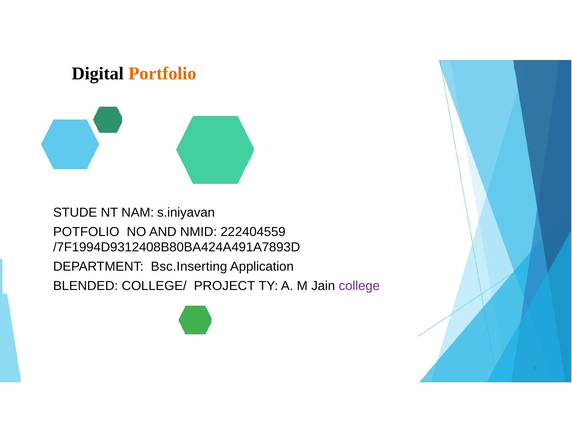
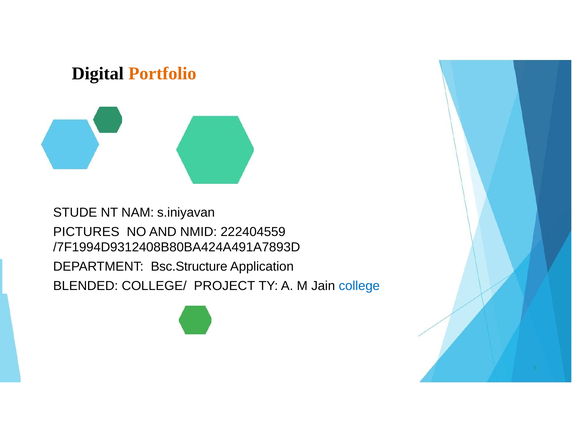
POTFOLIO: POTFOLIO -> PICTURES (86, 232)
Bsc.Inserting: Bsc.Inserting -> Bsc.Structure (189, 267)
college colour: purple -> blue (359, 286)
